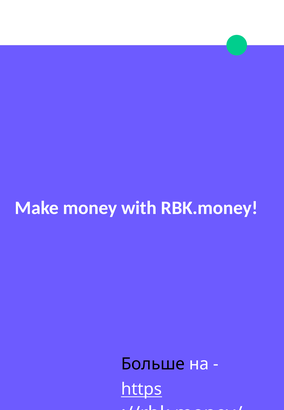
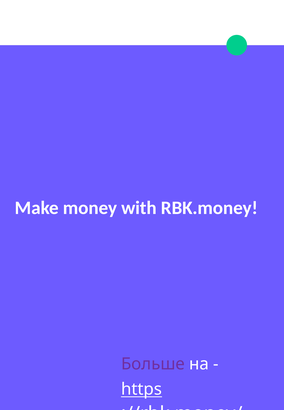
Больше colour: black -> purple (153, 364)
